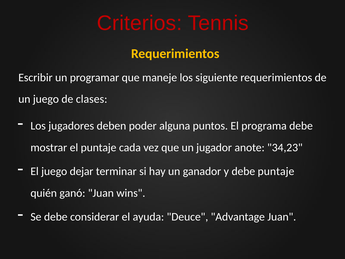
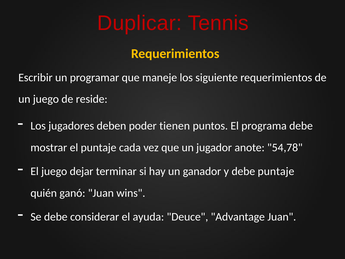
Criterios: Criterios -> Duplicar (139, 23)
clases: clases -> reside (92, 99)
alguna: alguna -> tienen (175, 126)
34,23: 34,23 -> 54,78 (285, 147)
